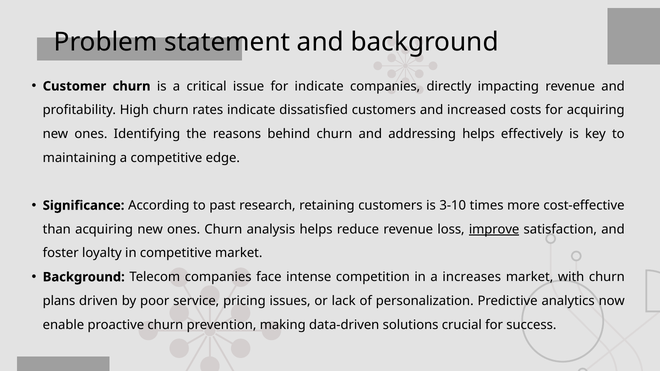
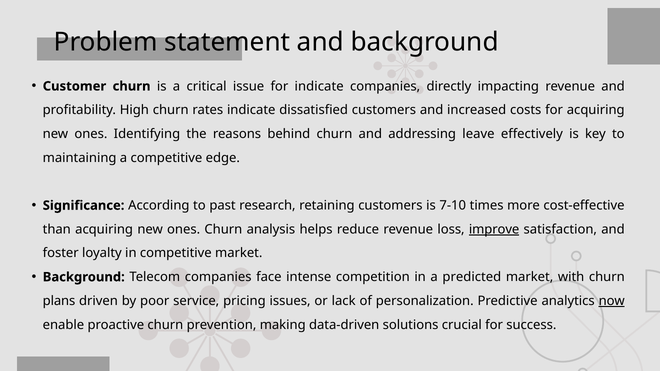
addressing helps: helps -> leave (478, 134)
3-10: 3-10 -> 7-10 (453, 206)
increases: increases -> predicted (472, 277)
now underline: none -> present (612, 301)
